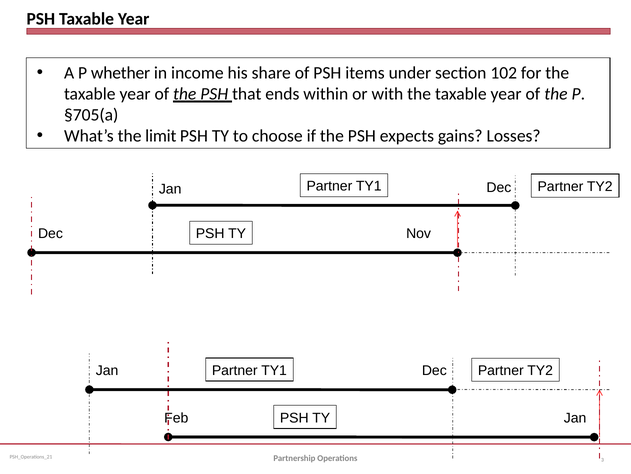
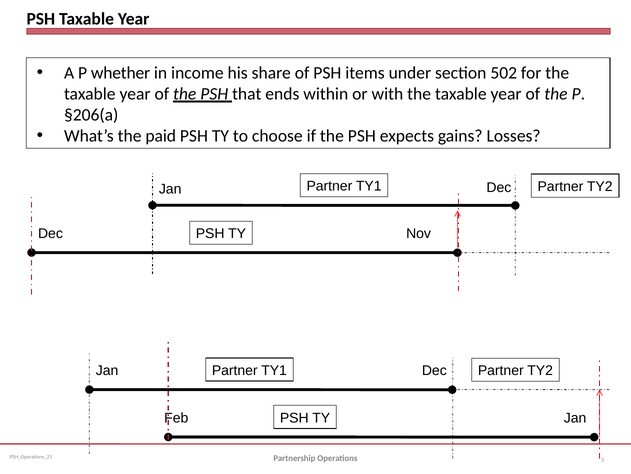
102: 102 -> 502 (504, 73)
§705(a: §705(a -> §206(a (91, 115)
limit: limit -> paid (161, 136)
